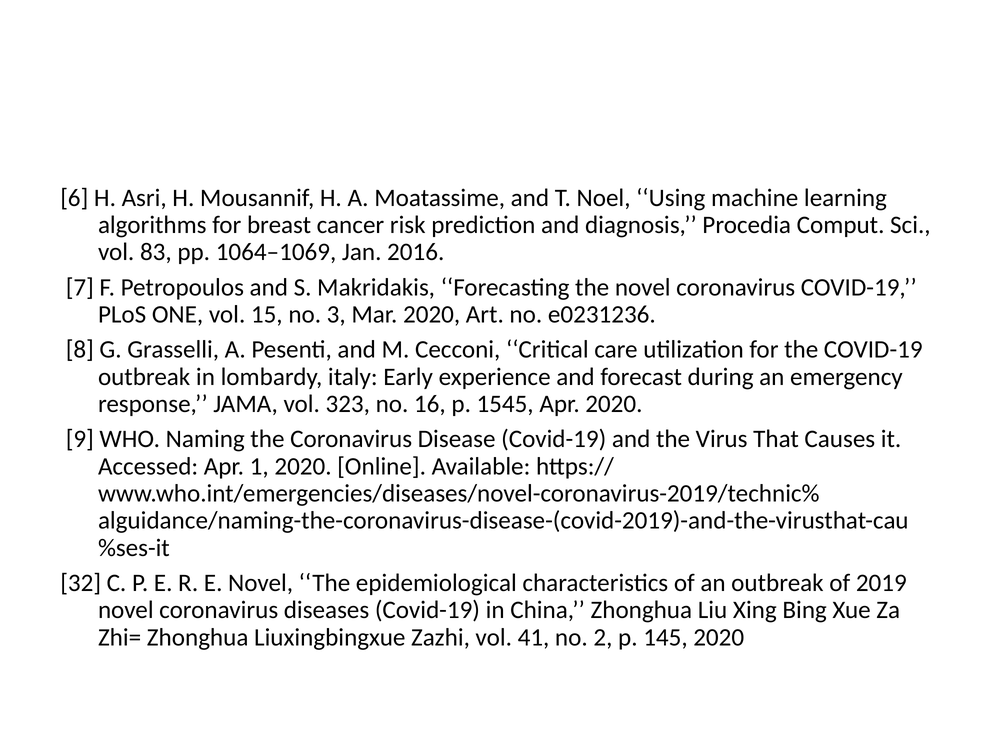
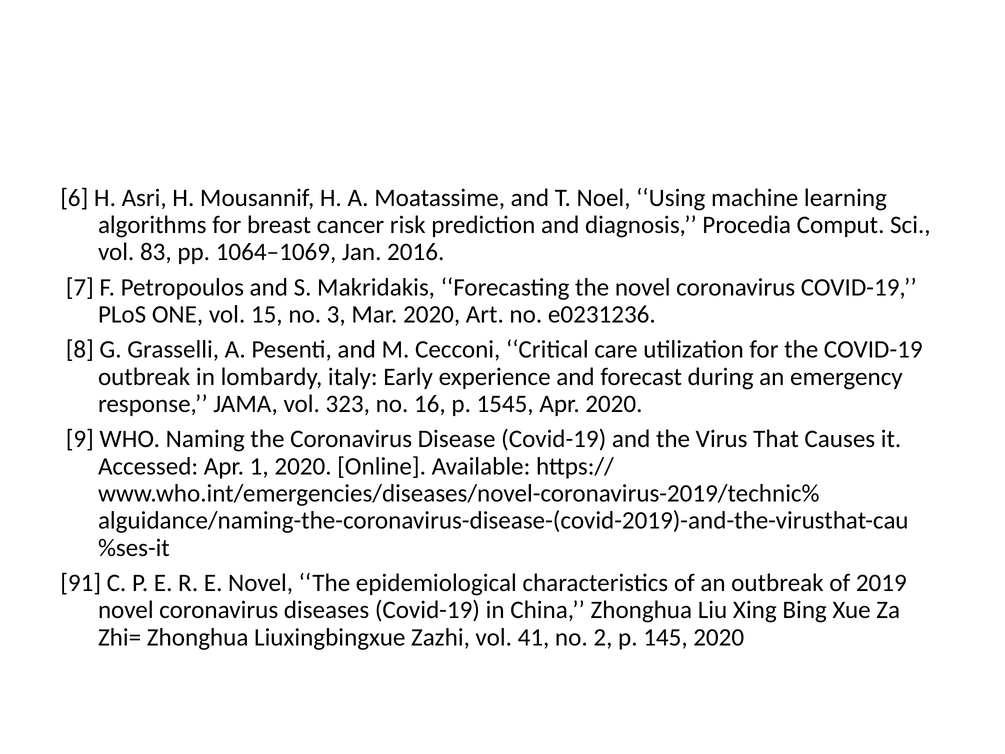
32: 32 -> 91 (81, 583)
